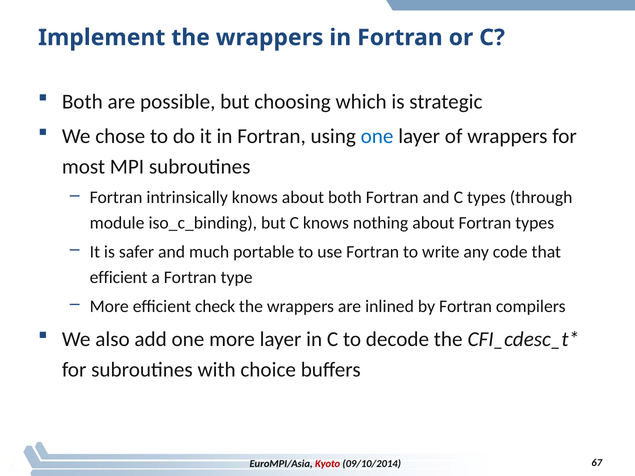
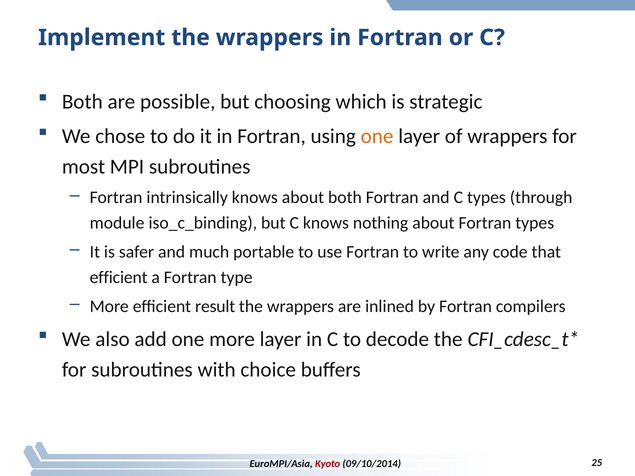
one colour: blue -> orange (377, 137)
check: check -> result (215, 306)
67: 67 -> 25 (597, 463)
